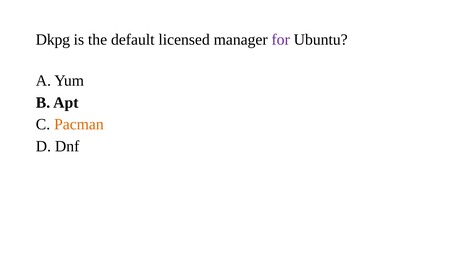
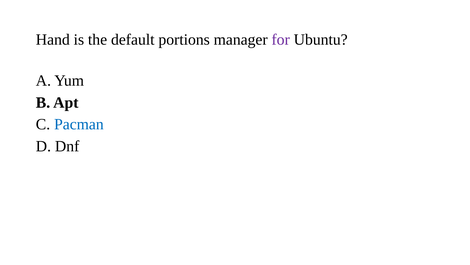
Dkpg: Dkpg -> Hand (53, 40)
licensed: licensed -> portions (184, 40)
Pacman colour: orange -> blue (79, 124)
